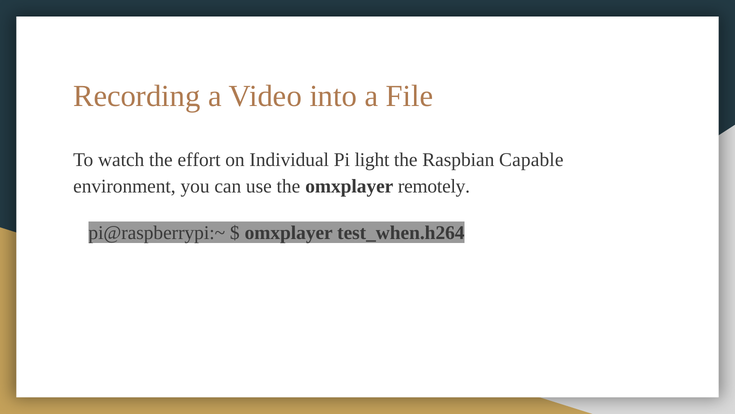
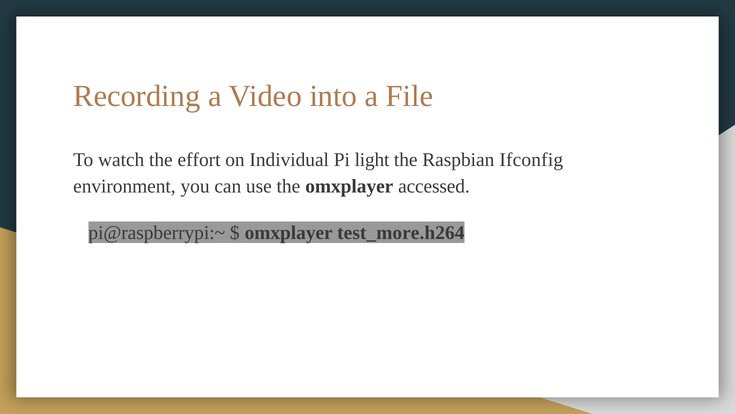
Capable: Capable -> Ifconfig (531, 159)
remotely: remotely -> accessed (434, 186)
test_when.h264: test_when.h264 -> test_more.h264 (401, 232)
